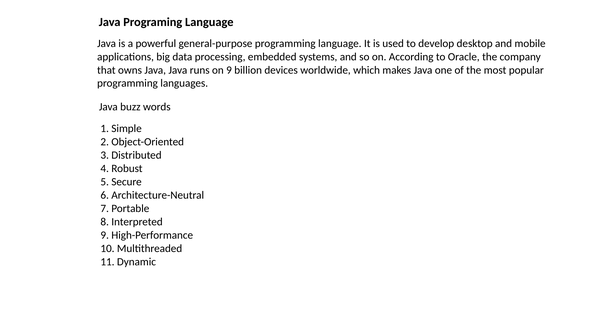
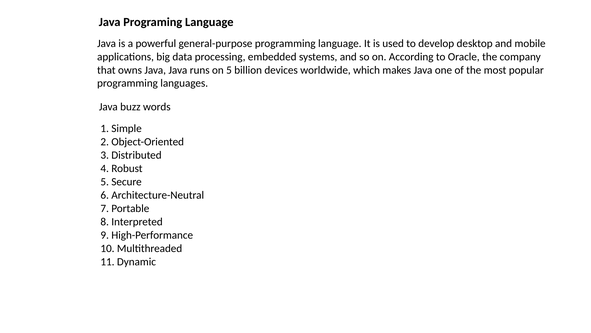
on 9: 9 -> 5 (229, 70)
